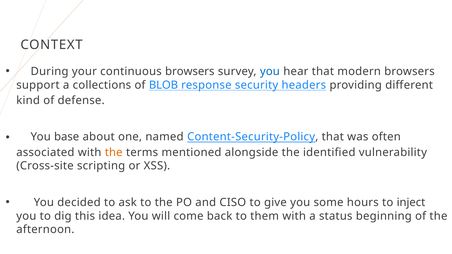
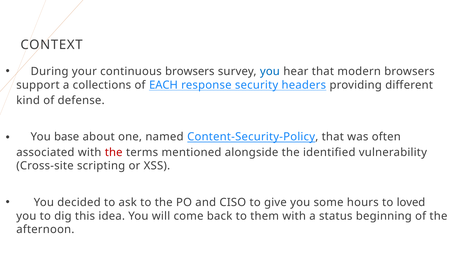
BLOB: BLOB -> EACH (163, 85)
the colour: orange -> red (114, 152)
inject: inject -> loved (411, 203)
